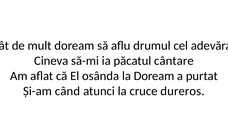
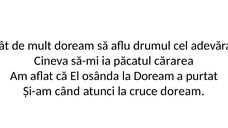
cântare: cântare -> cărarea (174, 61)
cruce dureros: dureros -> doream (183, 91)
